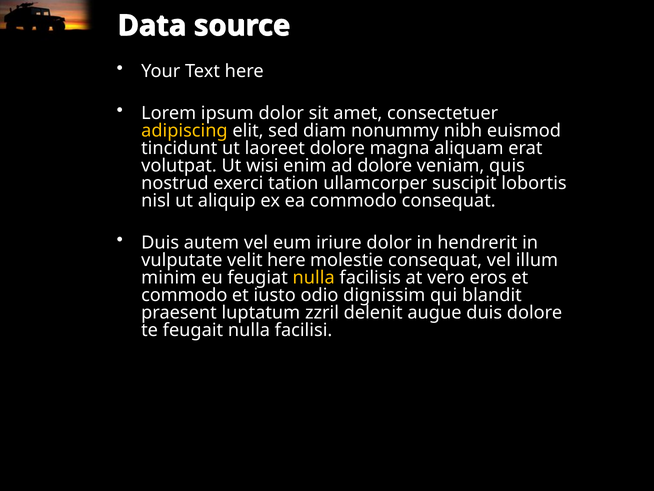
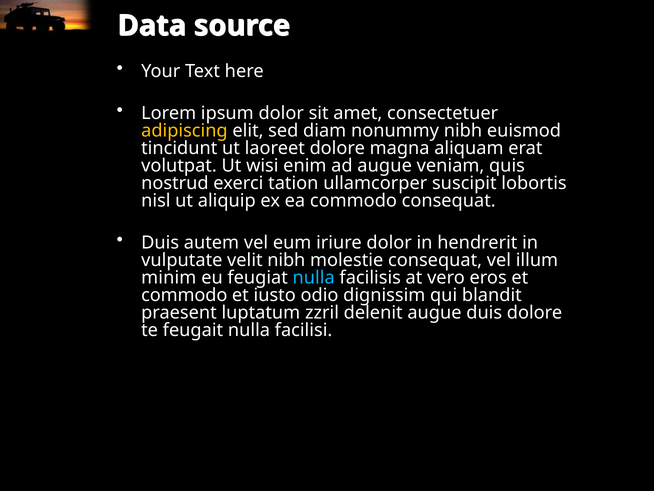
ad dolore: dolore -> augue (385, 166)
velit here: here -> nibh (286, 260)
nulla colour: yellow -> light blue (314, 278)
